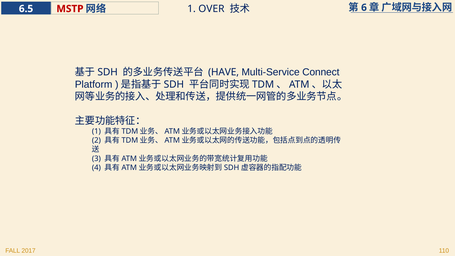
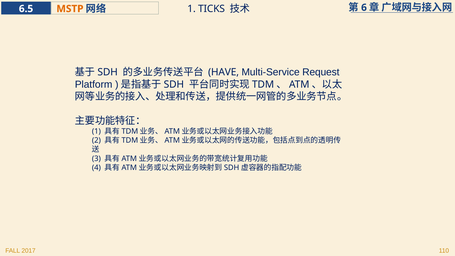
MSTP colour: red -> orange (70, 9)
OVER: OVER -> TICKS (212, 9)
Connect: Connect -> Request (321, 72)
